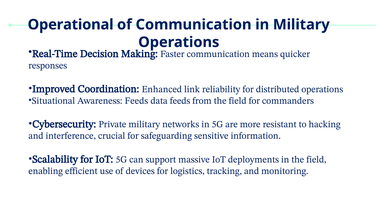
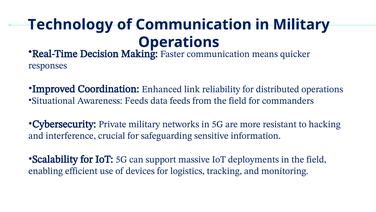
Operational: Operational -> Technology (70, 25)
